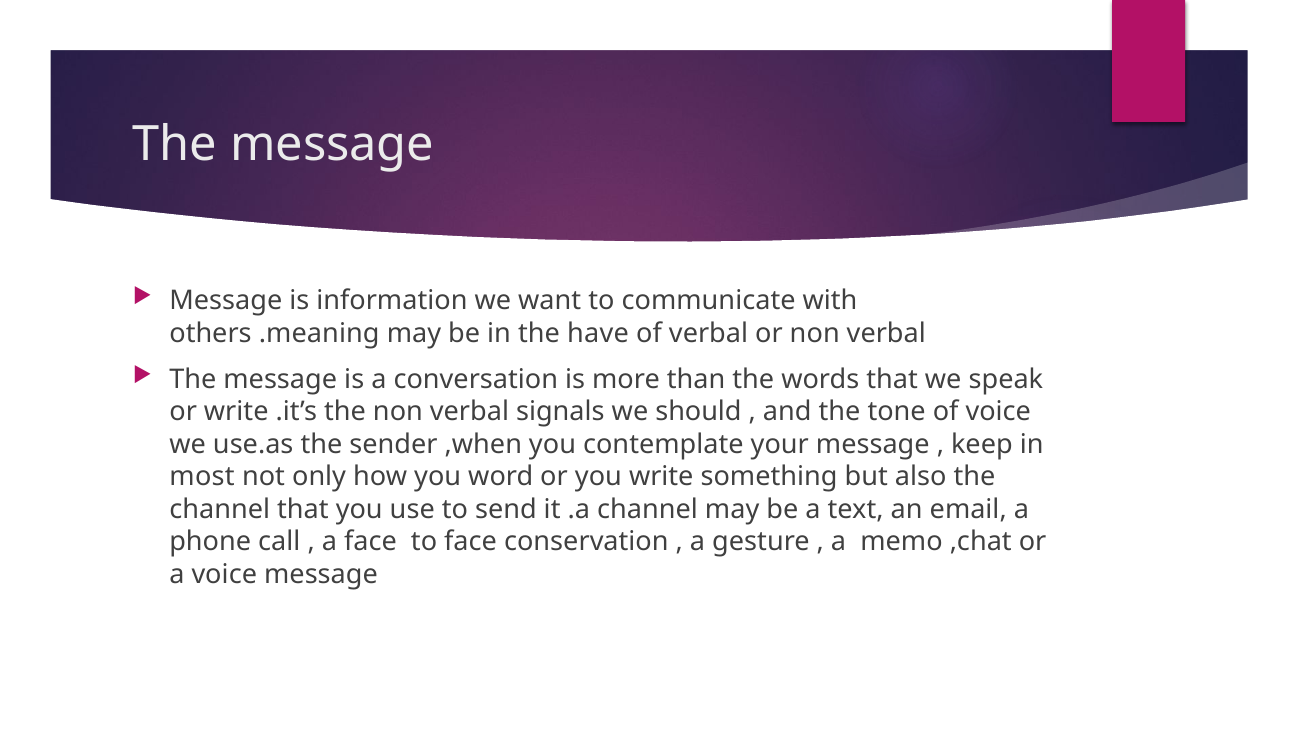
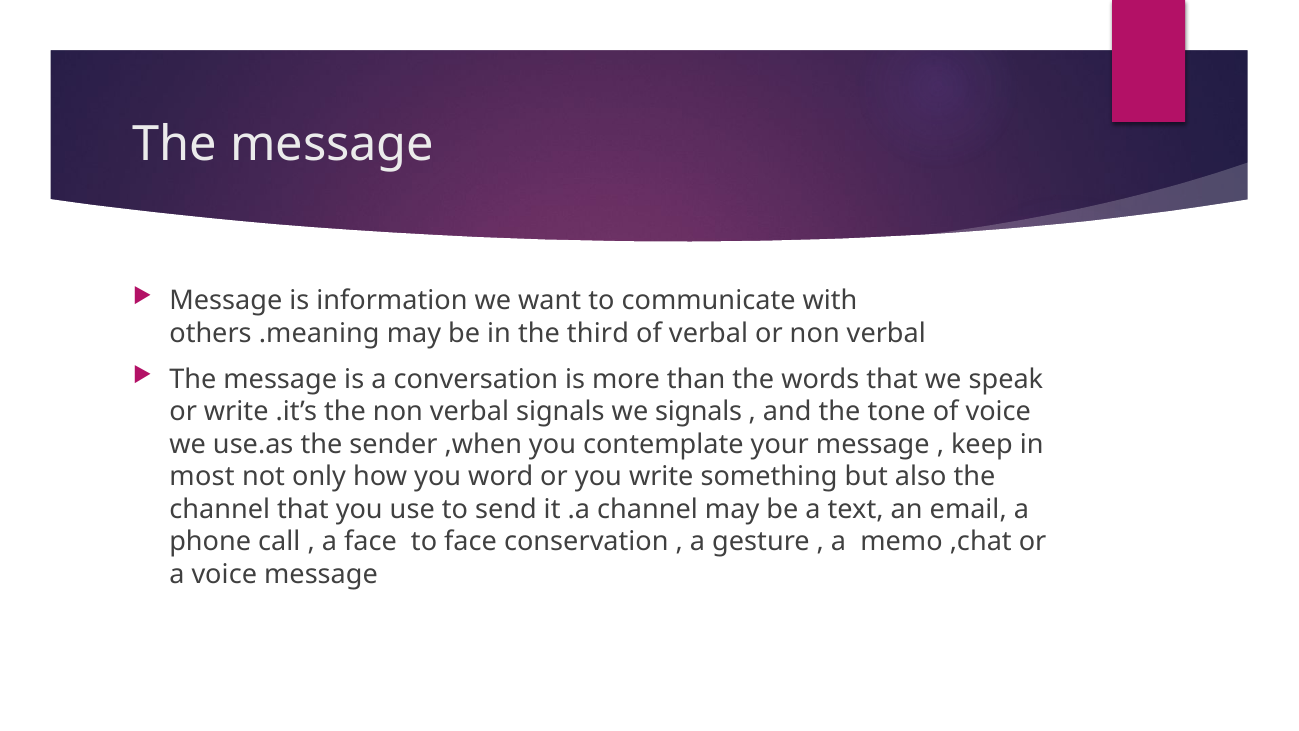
have: have -> third (598, 333)
we should: should -> signals (699, 412)
